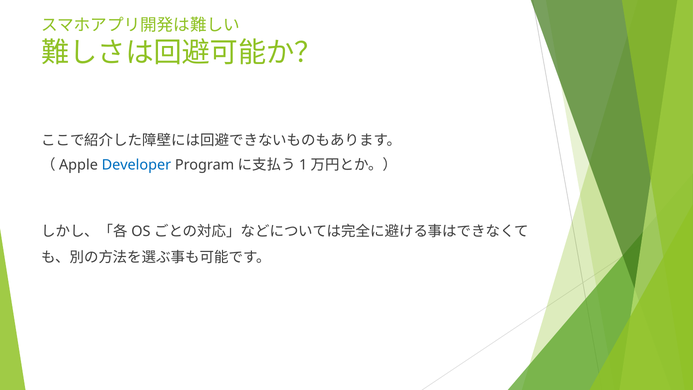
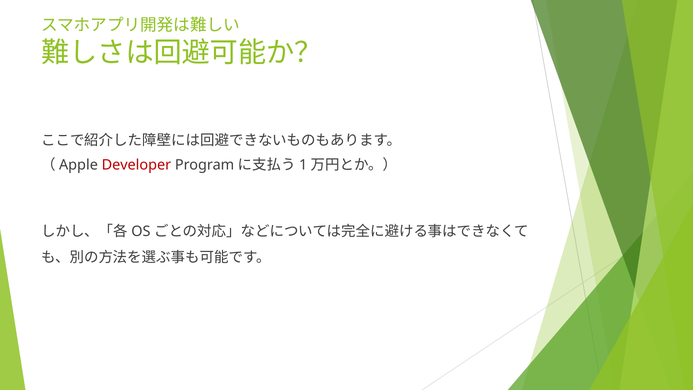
Developer colour: blue -> red (136, 165)
